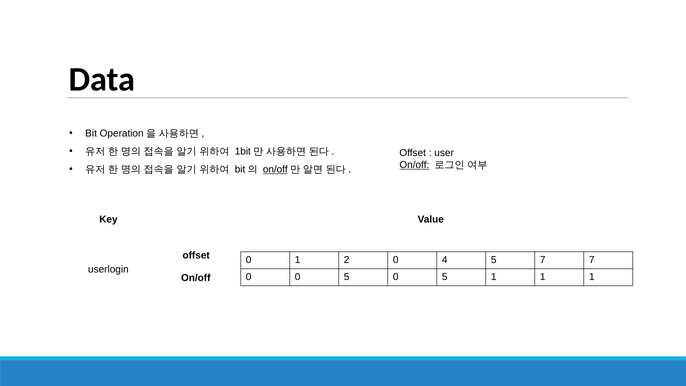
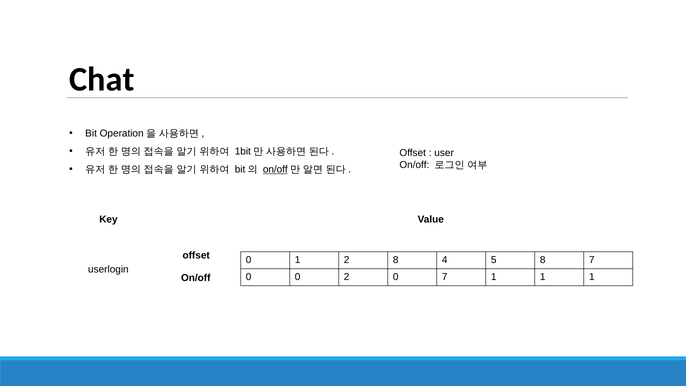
Data: Data -> Chat (102, 79)
On/off underline: present -> none (414, 165)
2 0: 0 -> 8 (396, 260)
5 7: 7 -> 8 (543, 260)
0 0 5: 5 -> 2 (347, 277)
5: 5 -> 7 (445, 277)
